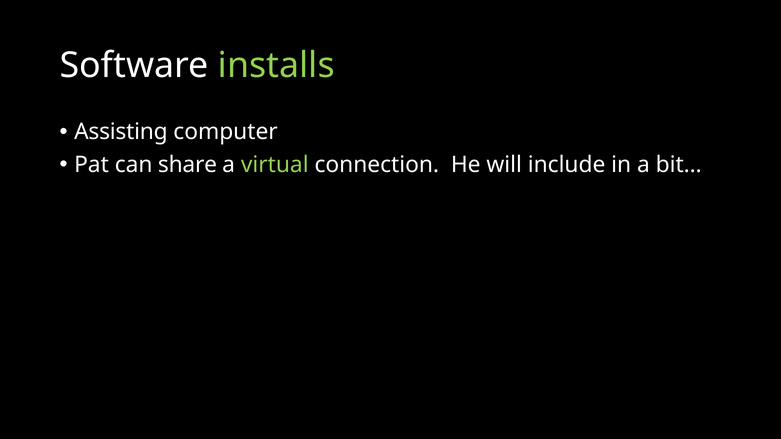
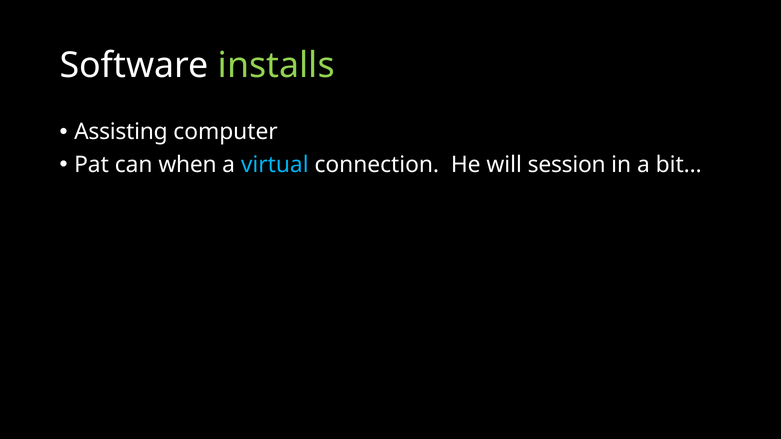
share: share -> when (188, 165)
virtual colour: light green -> light blue (275, 165)
include: include -> session (567, 165)
